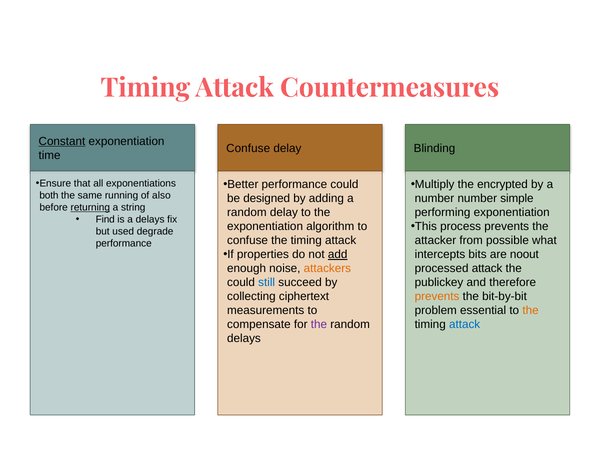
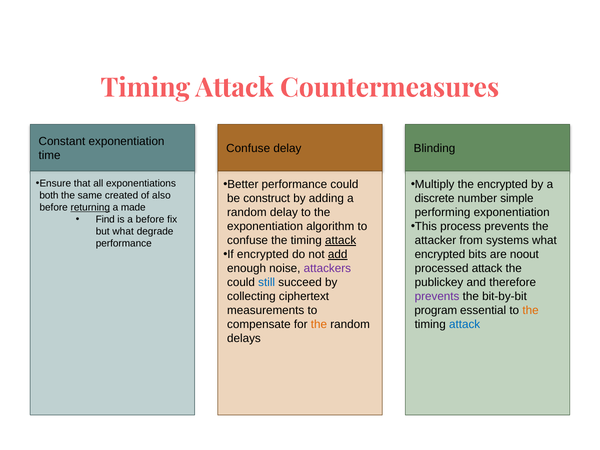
Constant underline: present -> none (62, 141)
running: running -> created (122, 195)
designed: designed -> construct (267, 198)
number: number -> discrete (435, 198)
string: string -> made (133, 207)
a delays: delays -> before (150, 219)
but used: used -> what (123, 231)
attack underline: none -> present (341, 240)
possible: possible -> systems (507, 240)
If properties: properties -> encrypted (263, 254)
intercepts: intercepts -> encrypted (440, 254)
attackers colour: orange -> purple (327, 268)
prevents colour: orange -> purple (437, 296)
problem: problem -> program (436, 310)
the colour: purple -> orange (319, 324)
